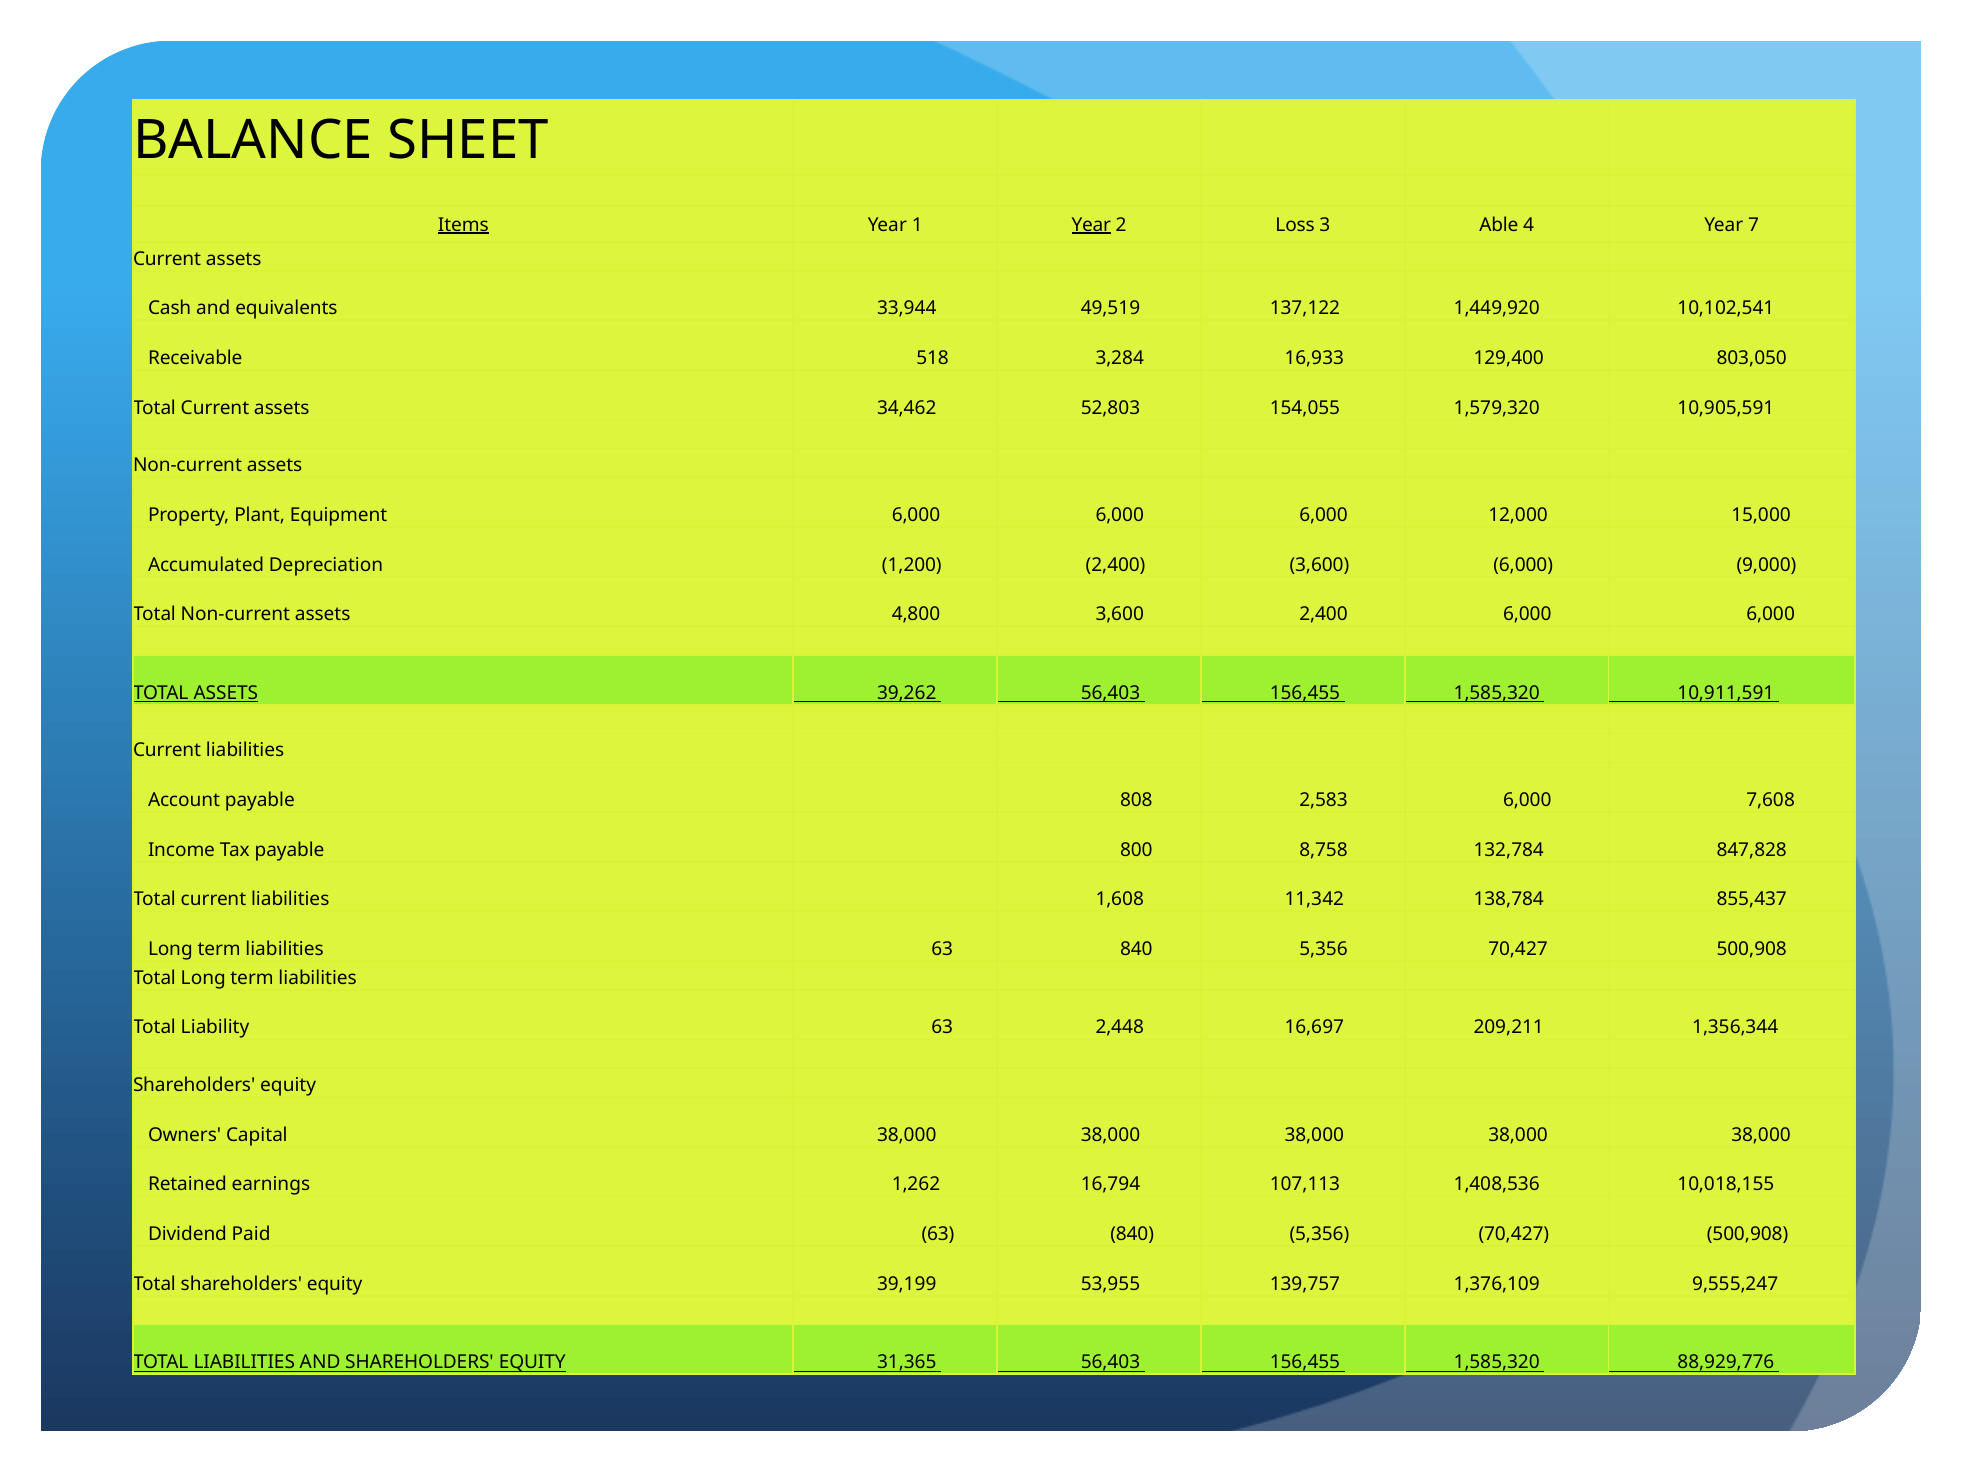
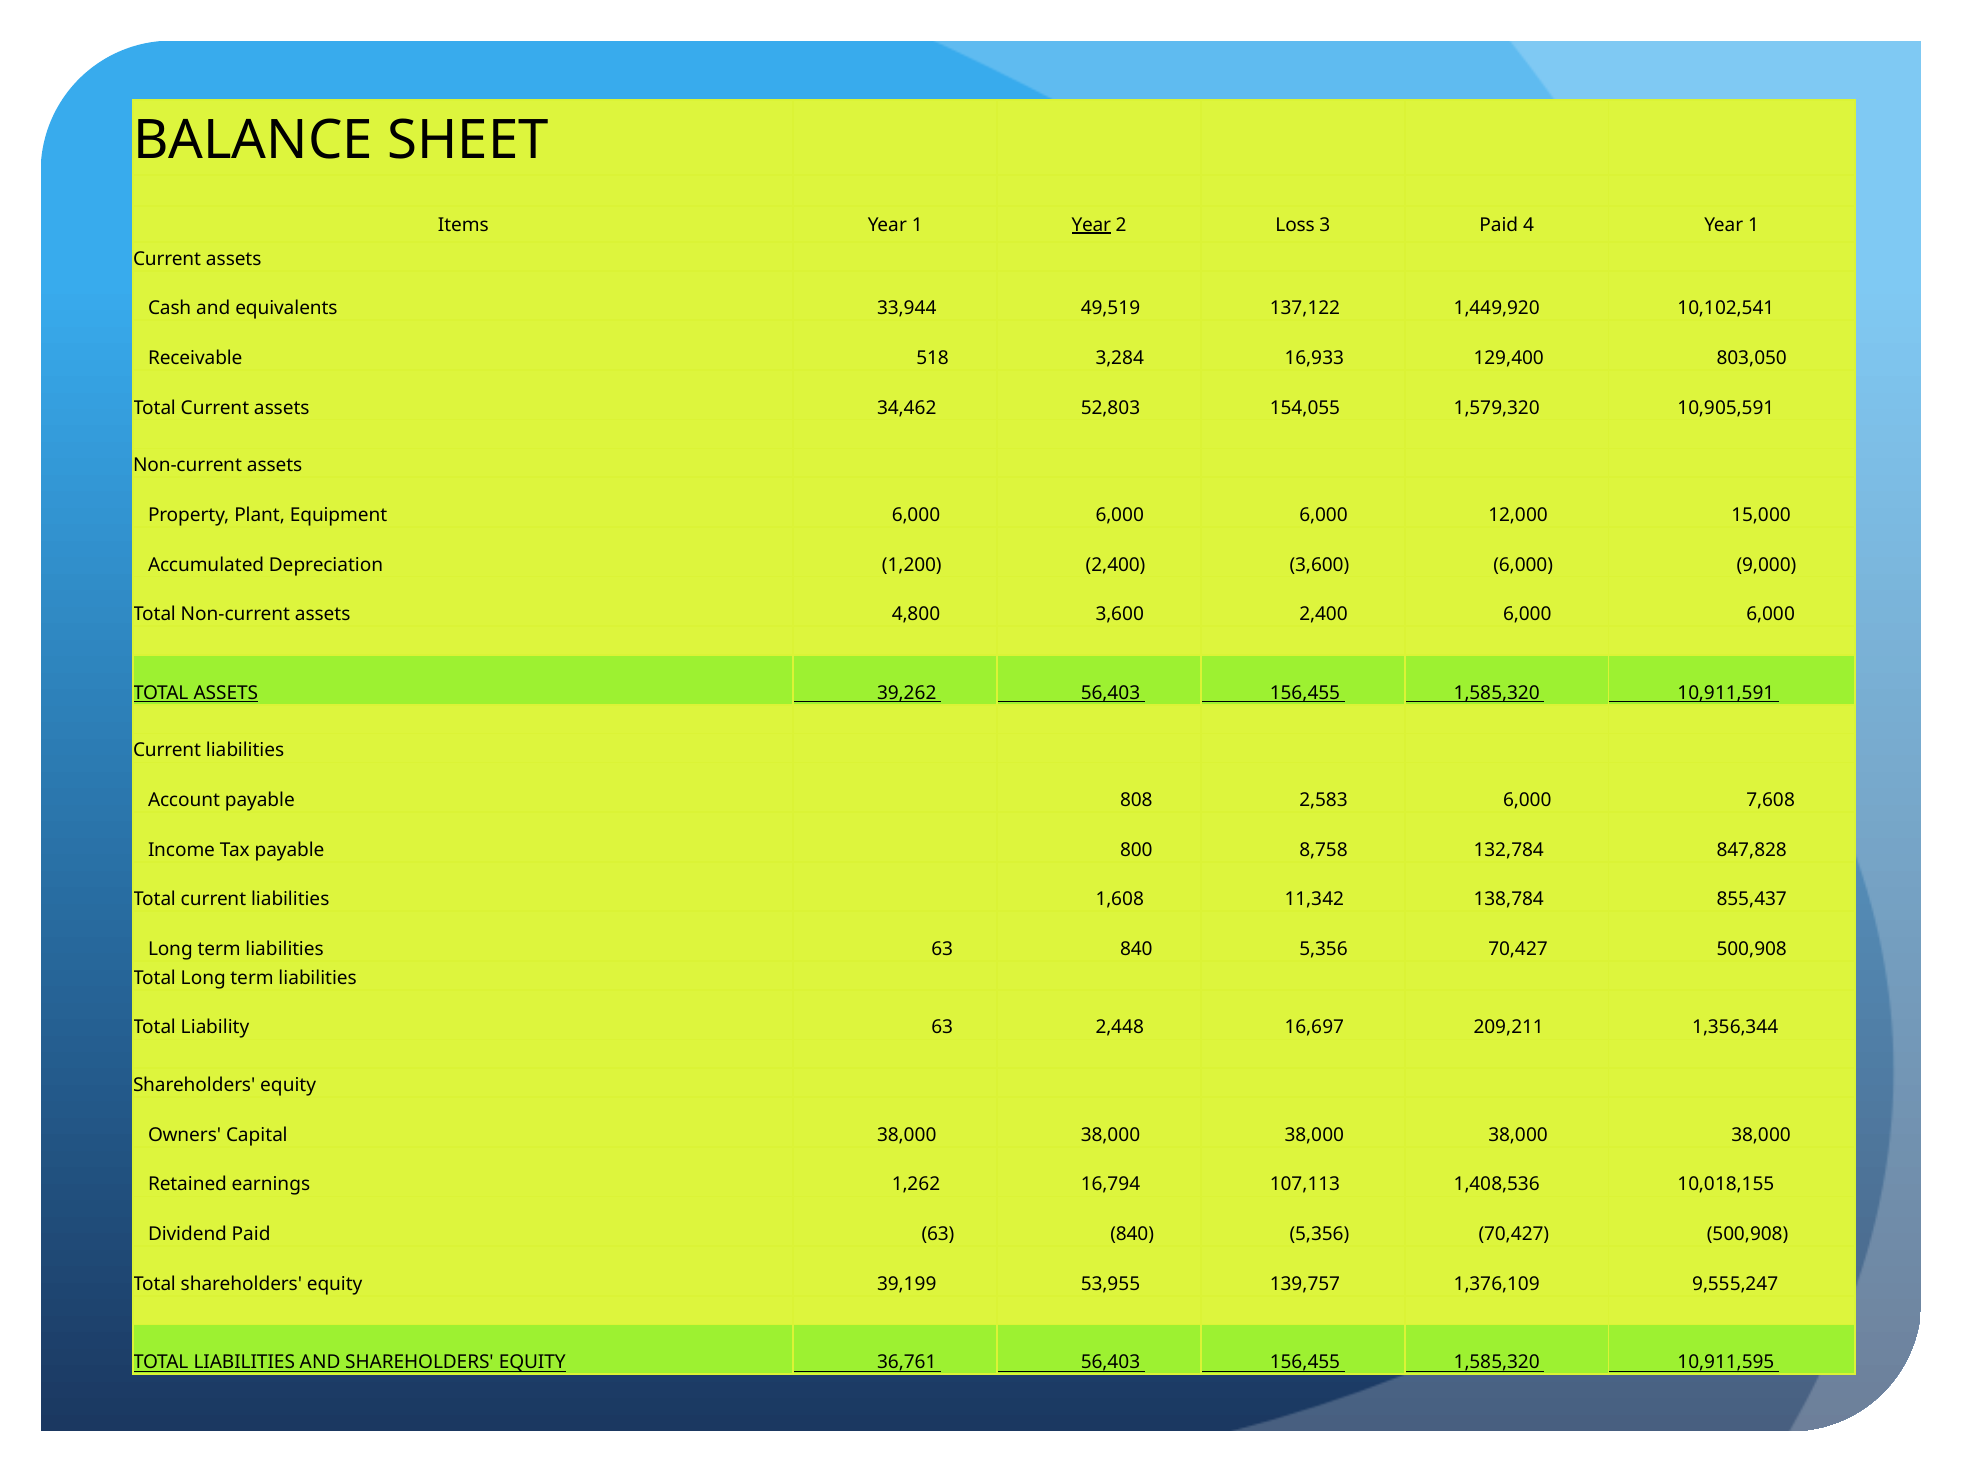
Items underline: present -> none (463, 225)
3 Able: Able -> Paid (1499, 225)
4 Year 7: 7 -> 1 (1754, 225)
31,365: 31,365 -> 36,761 (907, 1362)
88,929,776: 88,929,776 -> 10,911,595 (1726, 1362)
